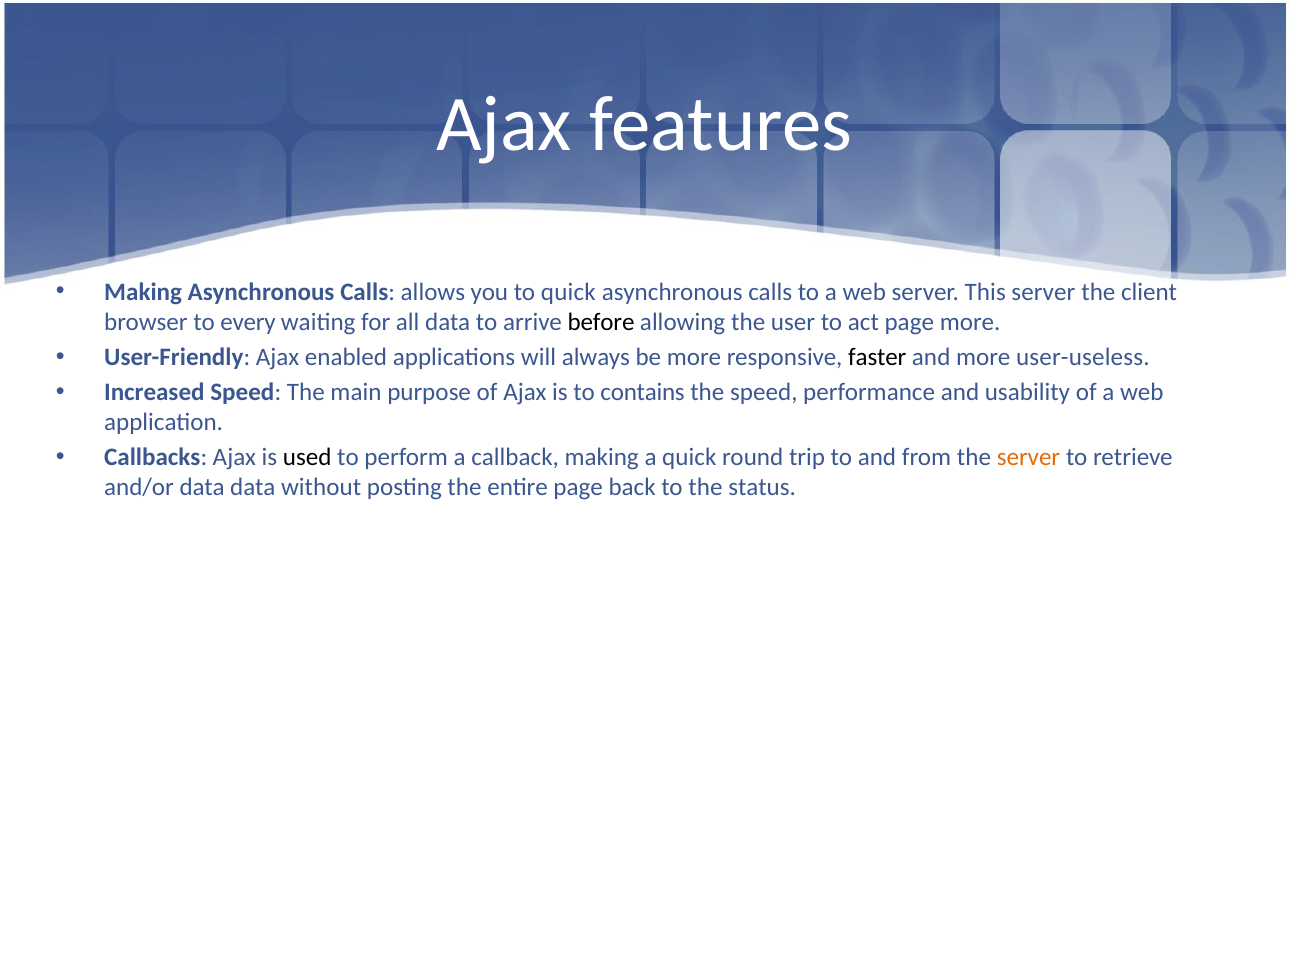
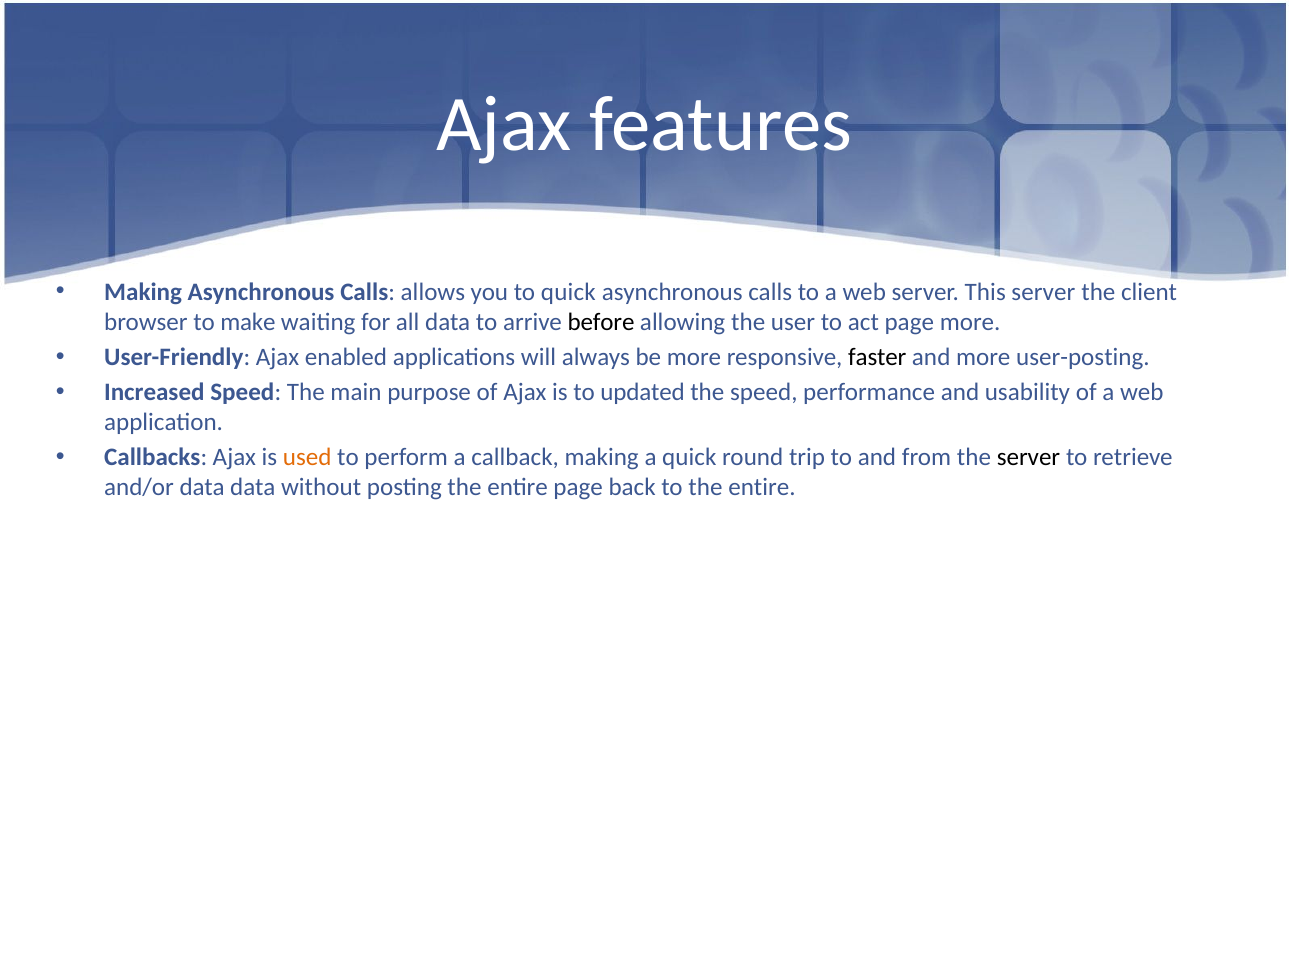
every: every -> make (248, 322)
user-useless: user-useless -> user-posting (1083, 357)
contains: contains -> updated (643, 392)
used colour: black -> orange (307, 457)
server colour: orange -> black (1028, 457)
to the status: status -> entire (762, 487)
